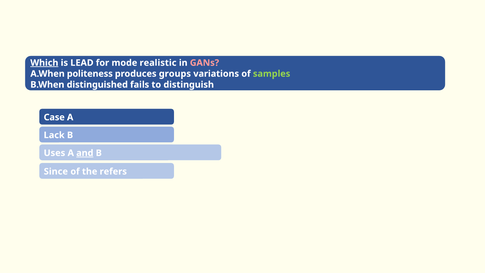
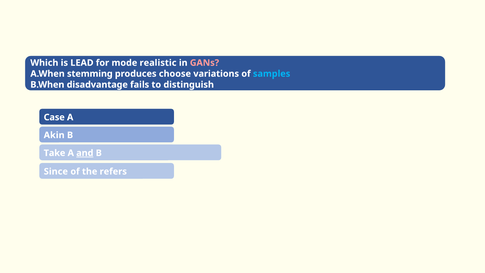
Which underline: present -> none (44, 63)
politeness: politeness -> stemming (90, 74)
groups: groups -> choose (175, 74)
samples colour: light green -> light blue (272, 74)
distinguished: distinguished -> disadvantage (97, 85)
Lack: Lack -> Akin (54, 135)
Uses: Uses -> Take (54, 153)
